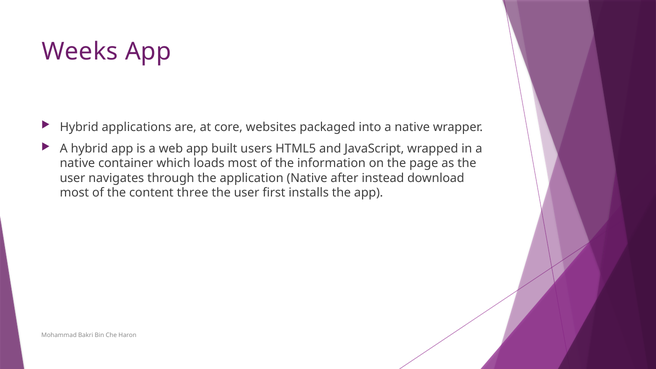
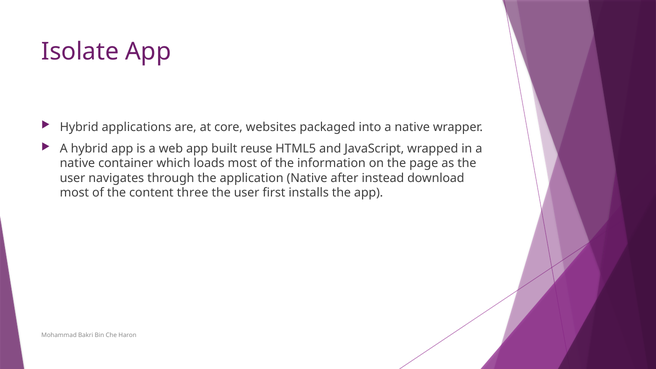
Weeks: Weeks -> Isolate (80, 52)
users: users -> reuse (256, 149)
